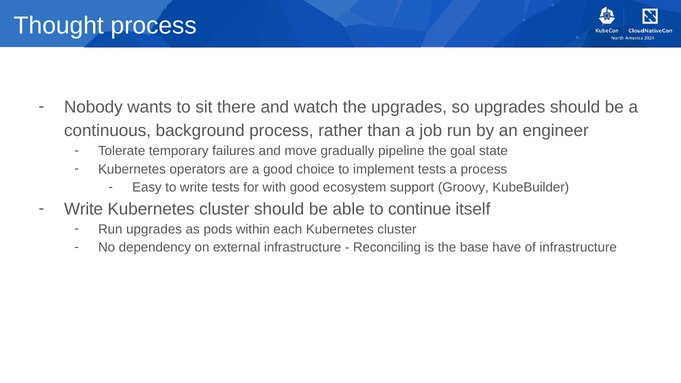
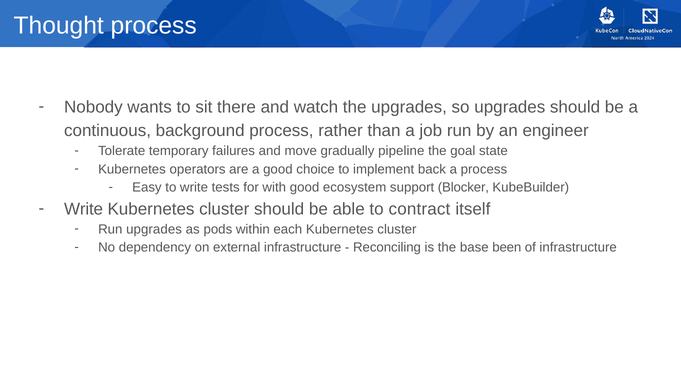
implement tests: tests -> back (432, 169)
Groovy: Groovy -> Blocker (463, 188)
continue: continue -> contract (419, 209)
have: have -> been (507, 248)
